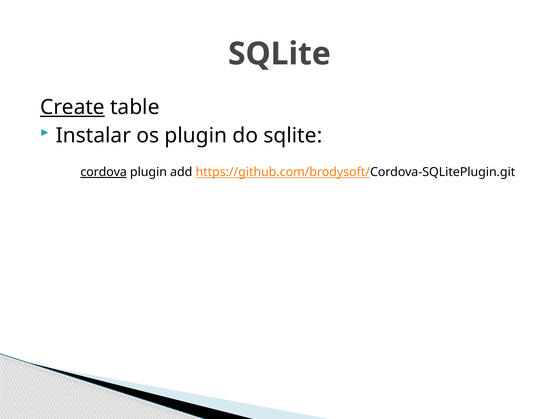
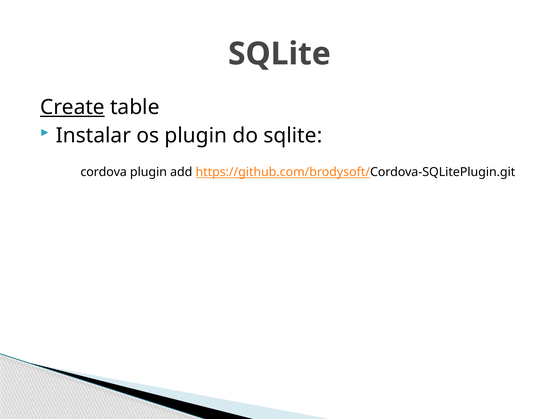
cordova underline: present -> none (104, 172)
